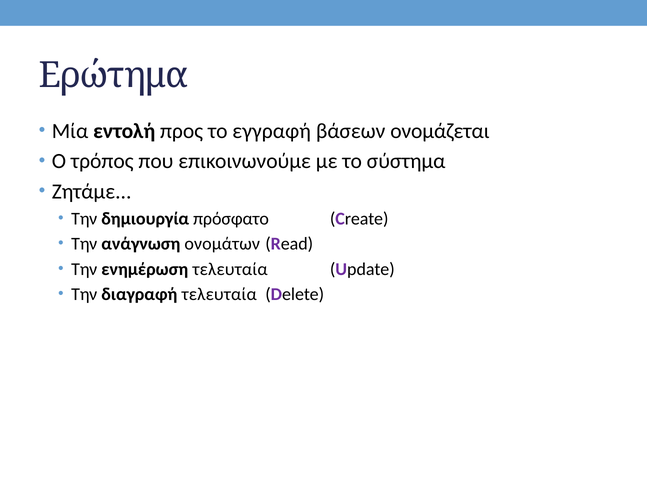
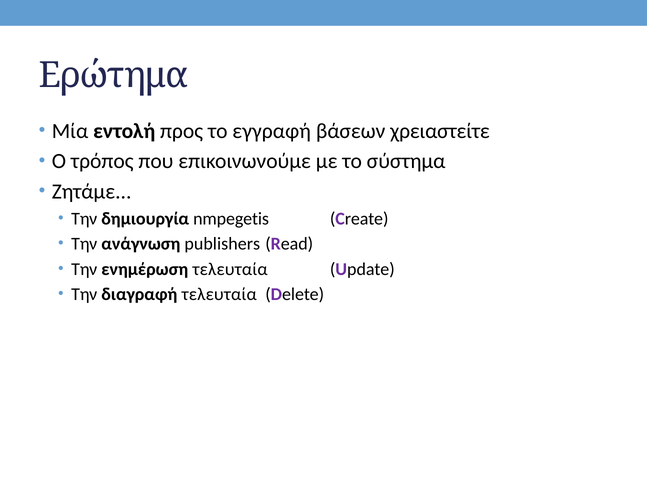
ονομάζεται: ονομάζεται -> χρειαστείτε (440, 131)
πρόσφατο: πρόσφατο -> nmpegetis (231, 218)
ονομάτων: ονομάτων -> publishers (222, 244)
